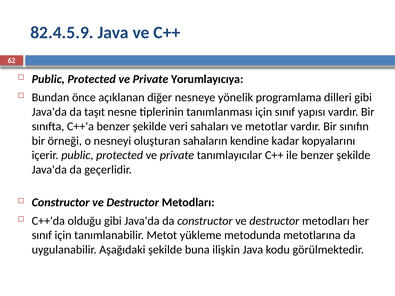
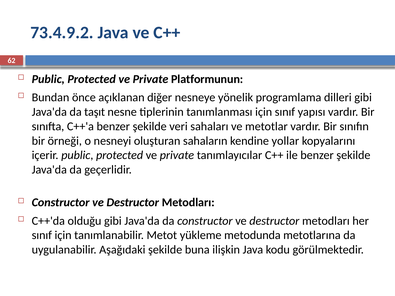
82.4.5.9: 82.4.5.9 -> 73.4.9.2 (62, 32)
Yorumlayıcıya: Yorumlayıcıya -> Platformunun (207, 79)
kadar: kadar -> yollar (285, 141)
